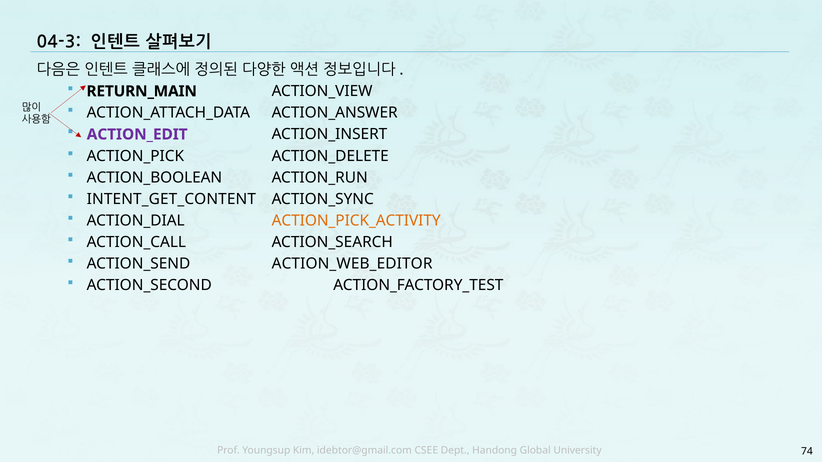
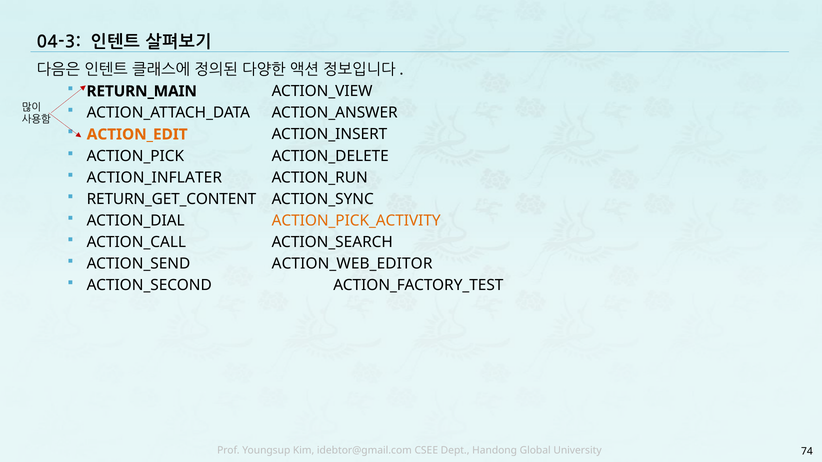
ACTION_EDIT colour: purple -> orange (137, 134)
ACTION_BOOLEAN: ACTION_BOOLEAN -> ACTION_INFLATER (154, 178)
INTENT_GET_CONTENT: INTENT_GET_CONTENT -> RETURN_GET_CONTENT (171, 199)
